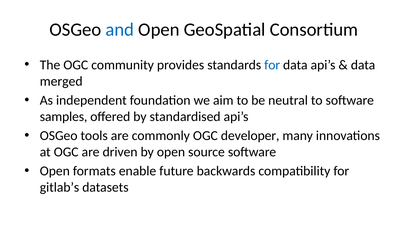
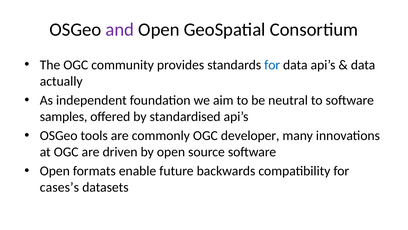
and colour: blue -> purple (120, 30)
merged: merged -> actually (61, 81)
gitlab’s: gitlab’s -> cases’s (59, 187)
